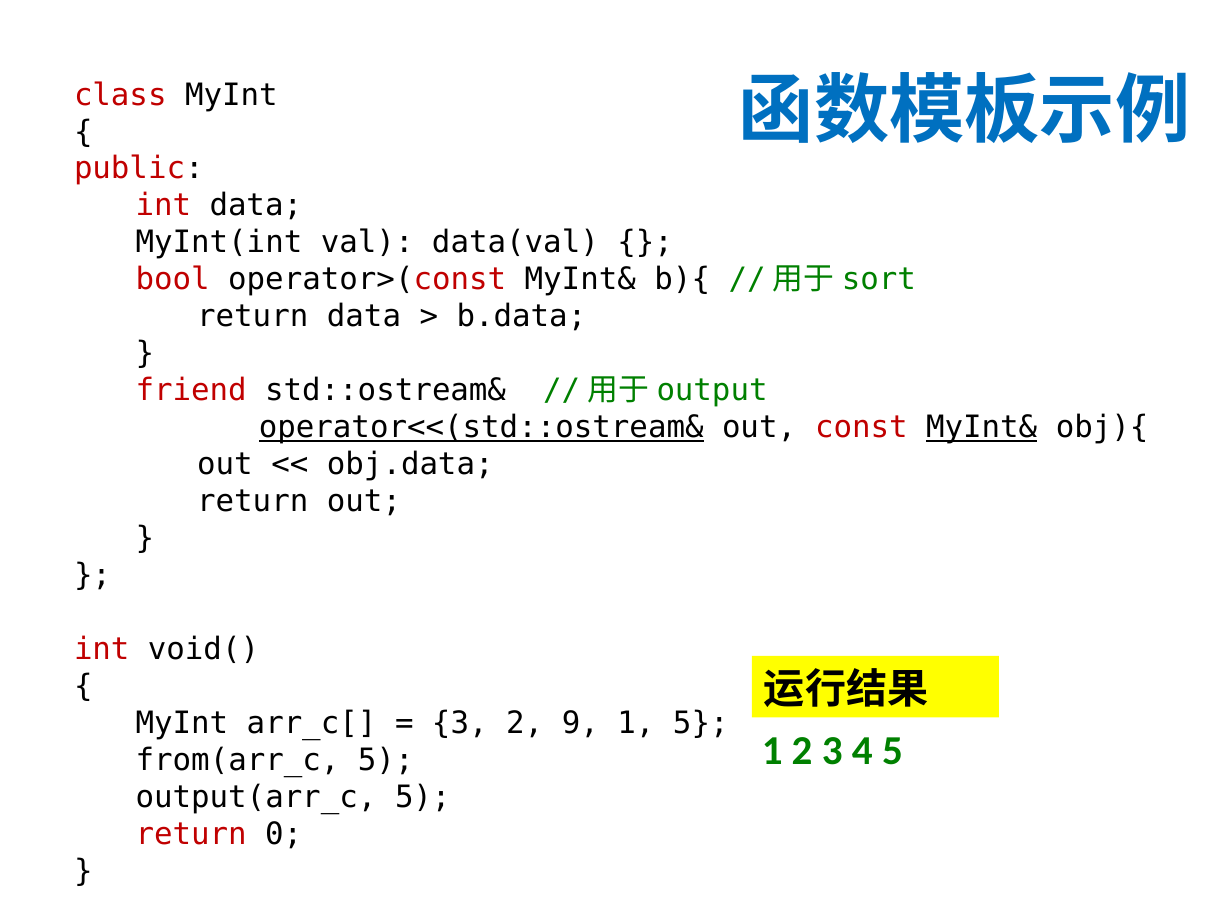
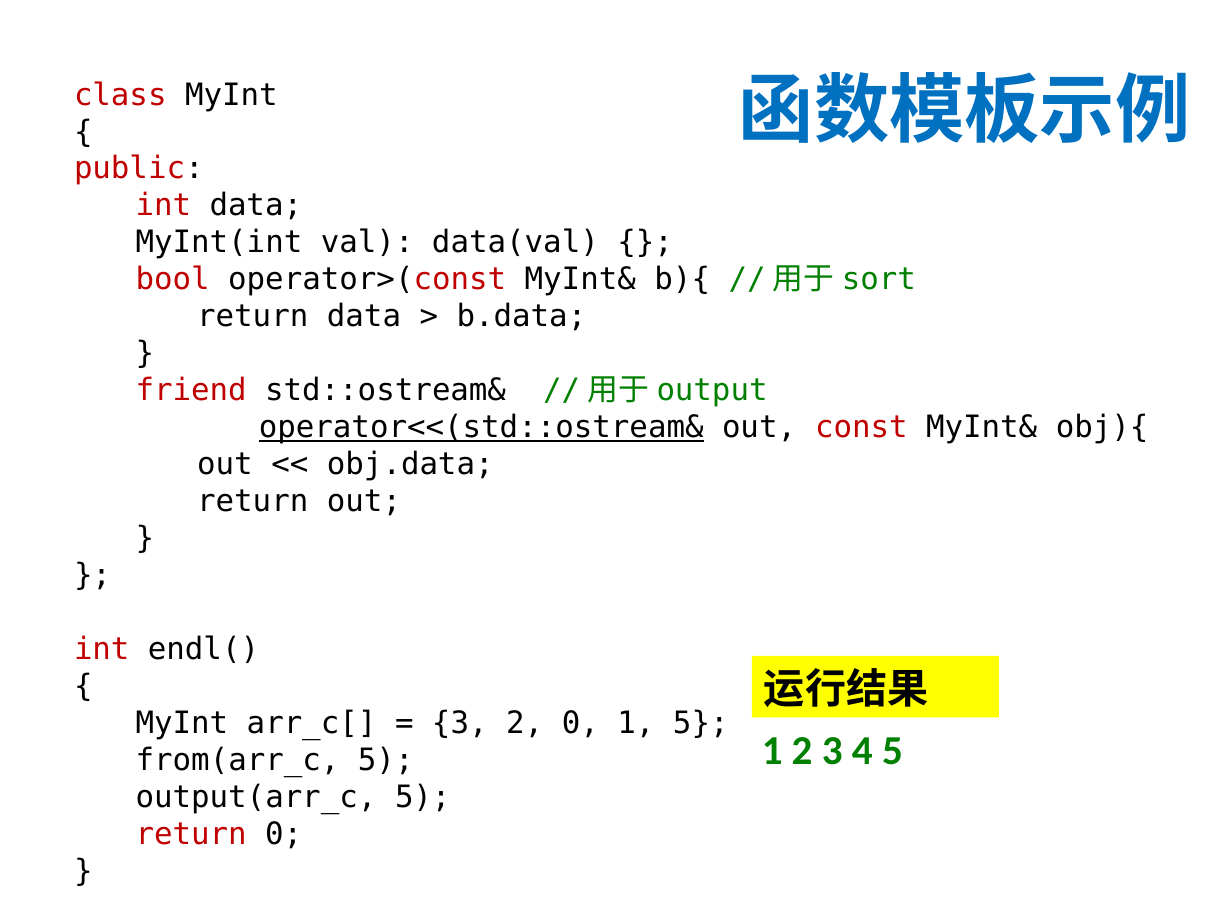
MyInt& underline: present -> none (982, 428)
void(: void( -> endl( (203, 649)
2 9: 9 -> 0 (580, 723)
